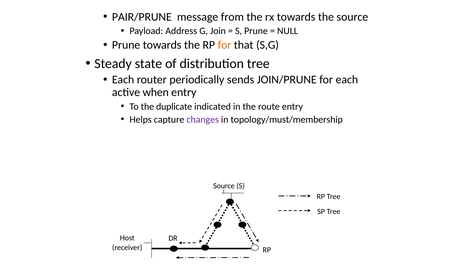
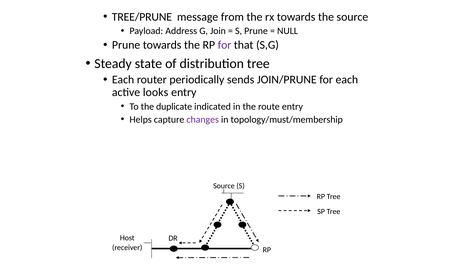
PAIR/PRUNE: PAIR/PRUNE -> TREE/PRUNE (142, 17)
for colour: orange -> purple (225, 45)
when: when -> looks (156, 92)
